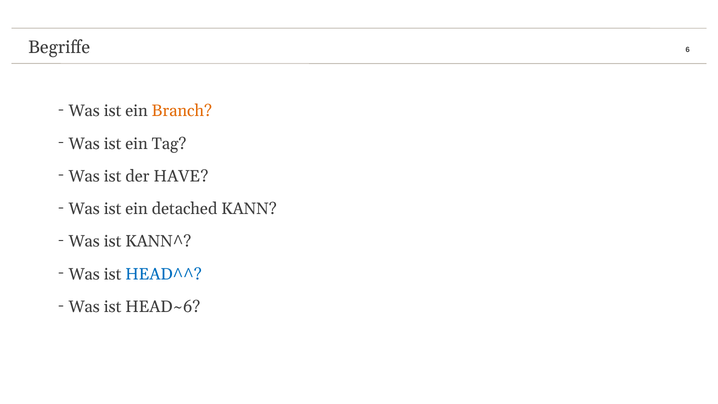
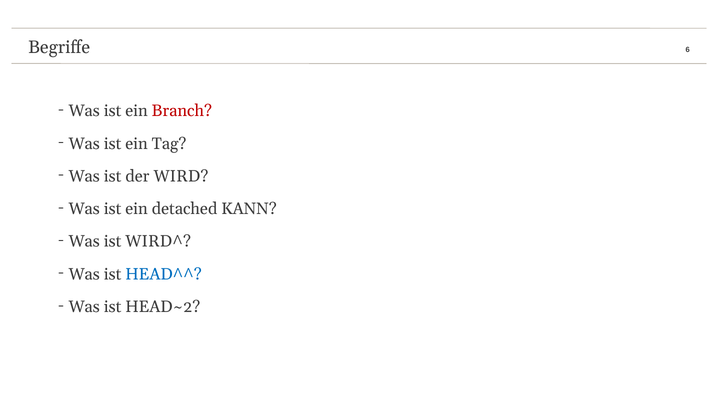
Branch colour: orange -> red (182, 111)
HAVE: HAVE -> WIRD (181, 176)
KANN^: KANN^ -> WIRD^ (158, 241)
HEAD~6: HEAD~6 -> HEAD~2 (163, 307)
